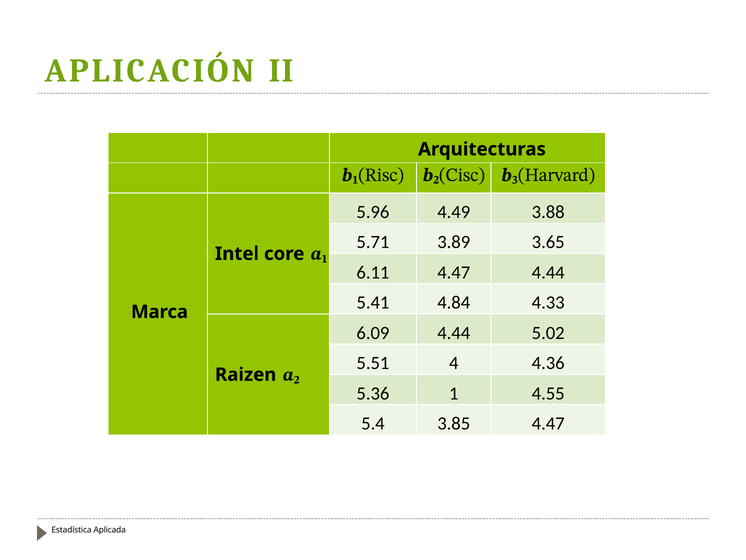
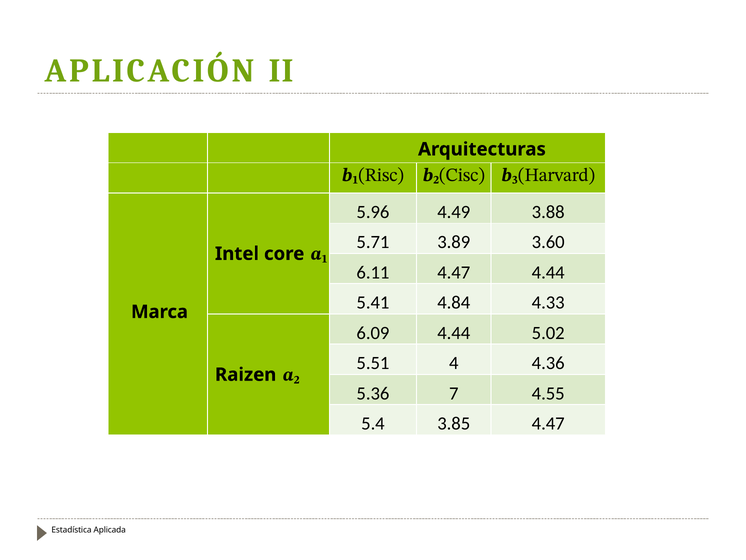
3.65: 3.65 -> 3.60 (548, 242)
1: 1 -> 7 (454, 393)
